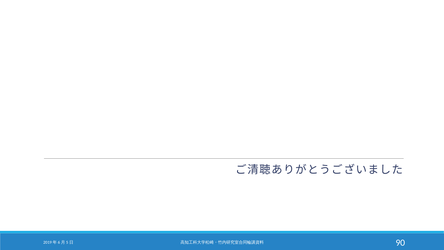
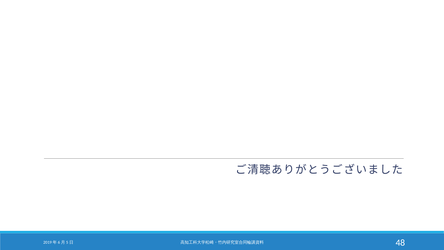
90: 90 -> 48 (400, 242)
